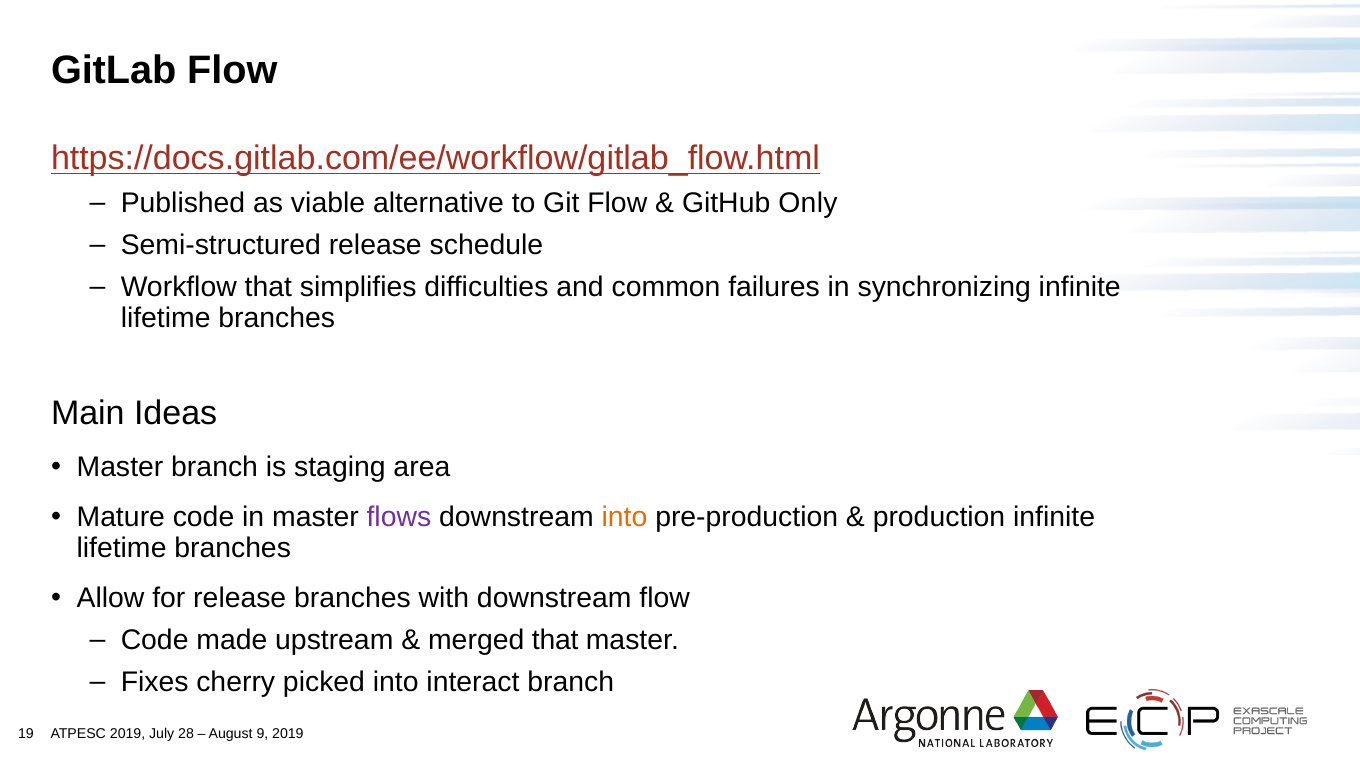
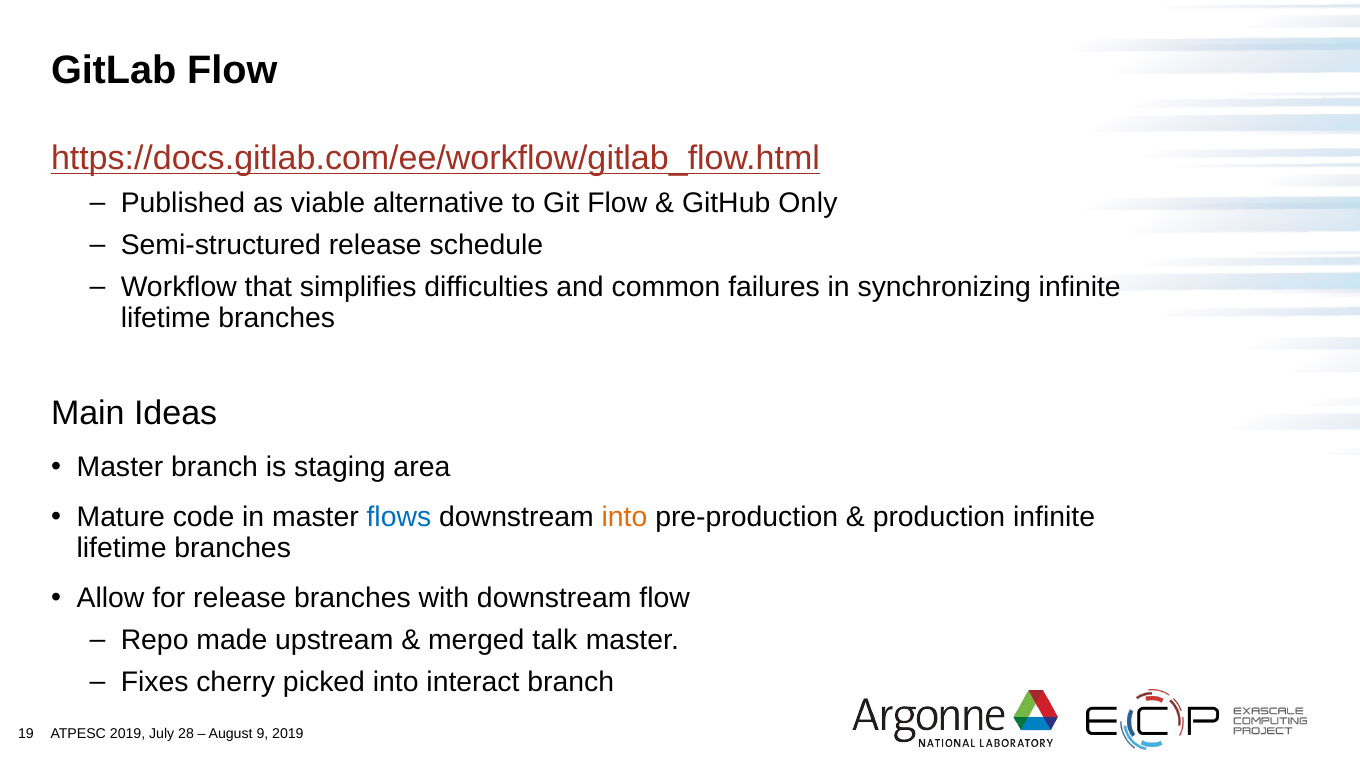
flows colour: purple -> blue (399, 517)
Code: Code -> Repo (155, 640)
merged that: that -> talk (555, 640)
